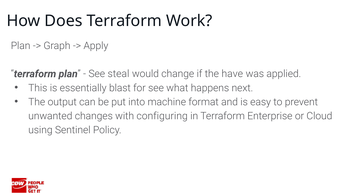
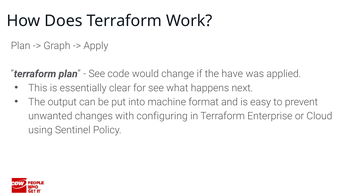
steal: steal -> code (119, 74)
blast: blast -> clear (120, 88)
